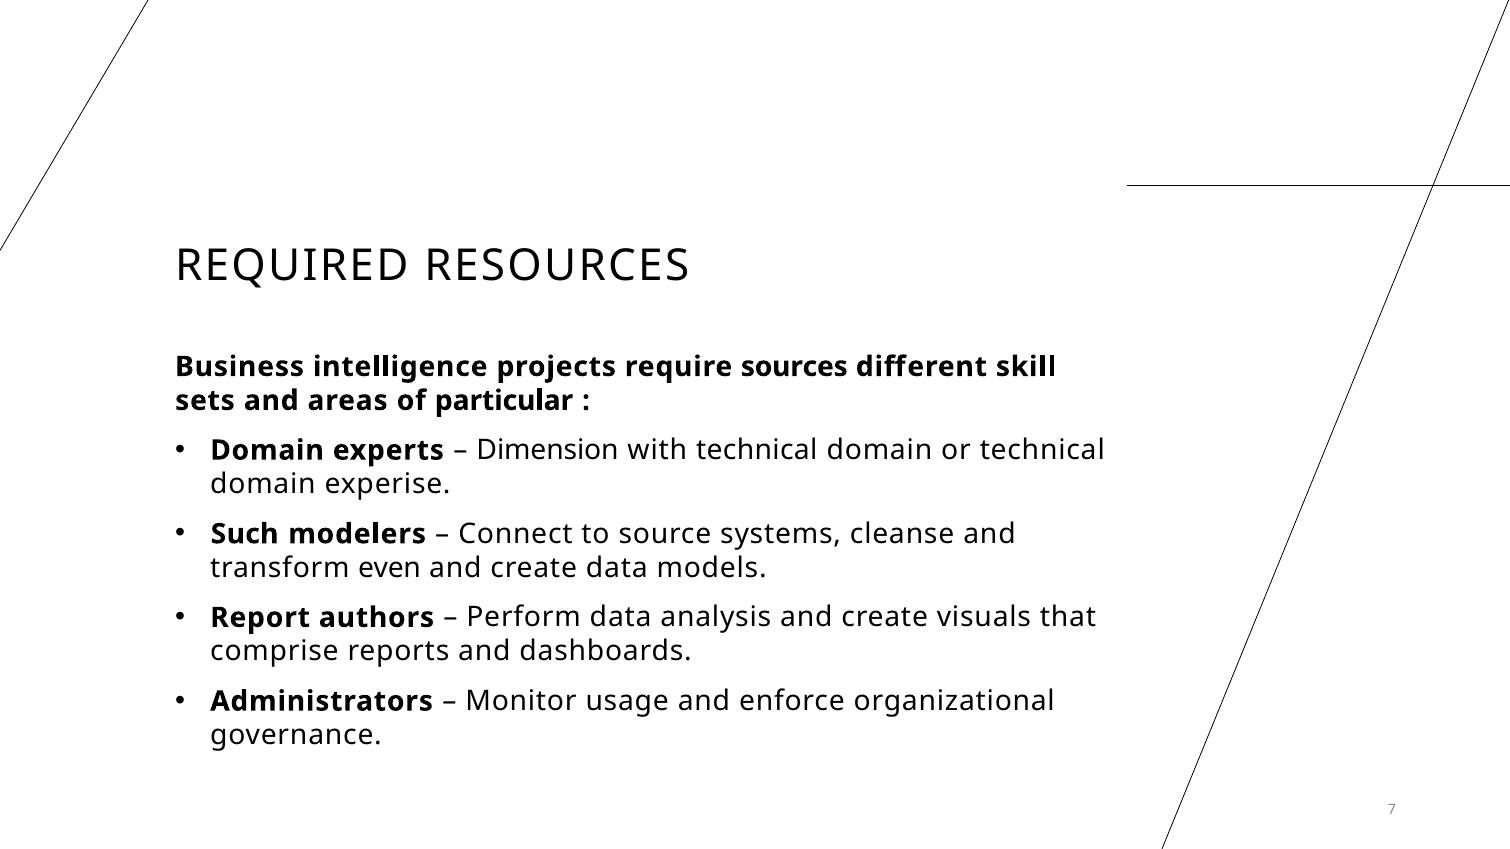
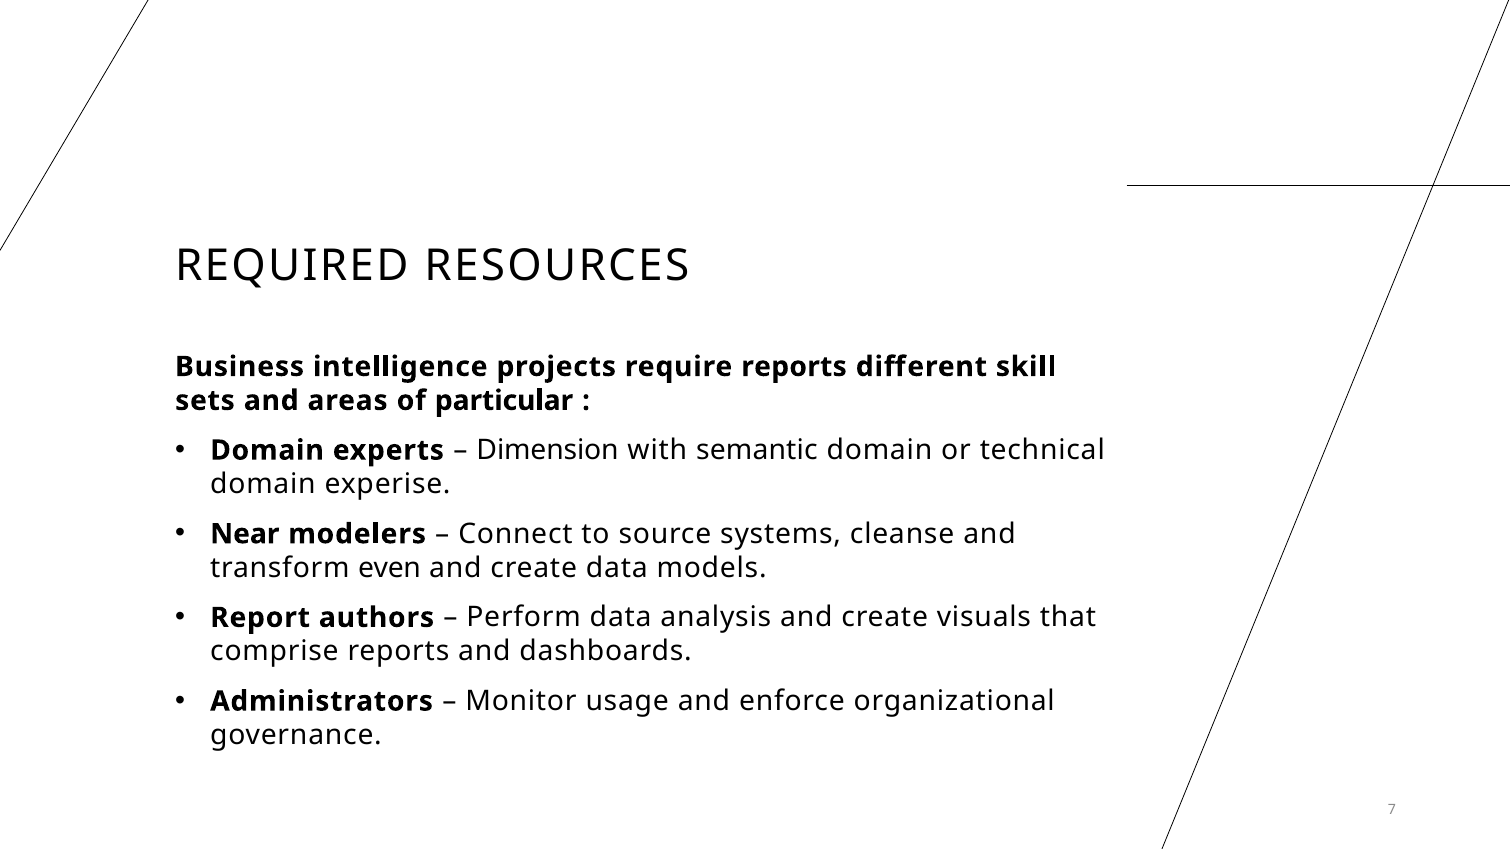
require sources: sources -> reports (794, 367)
with technical: technical -> semantic (757, 451)
Such: Such -> Near (245, 534)
